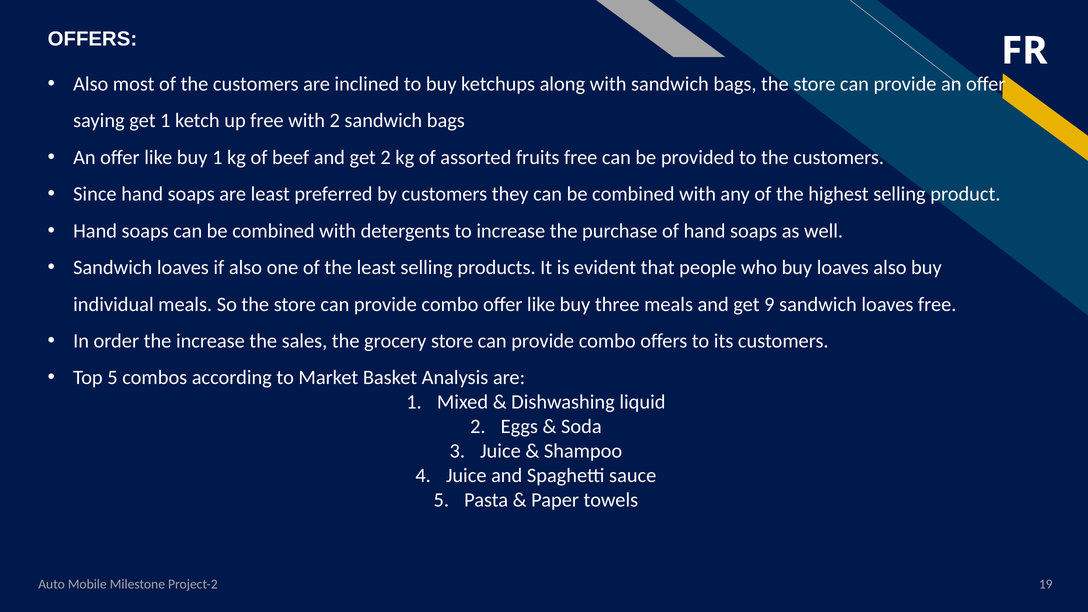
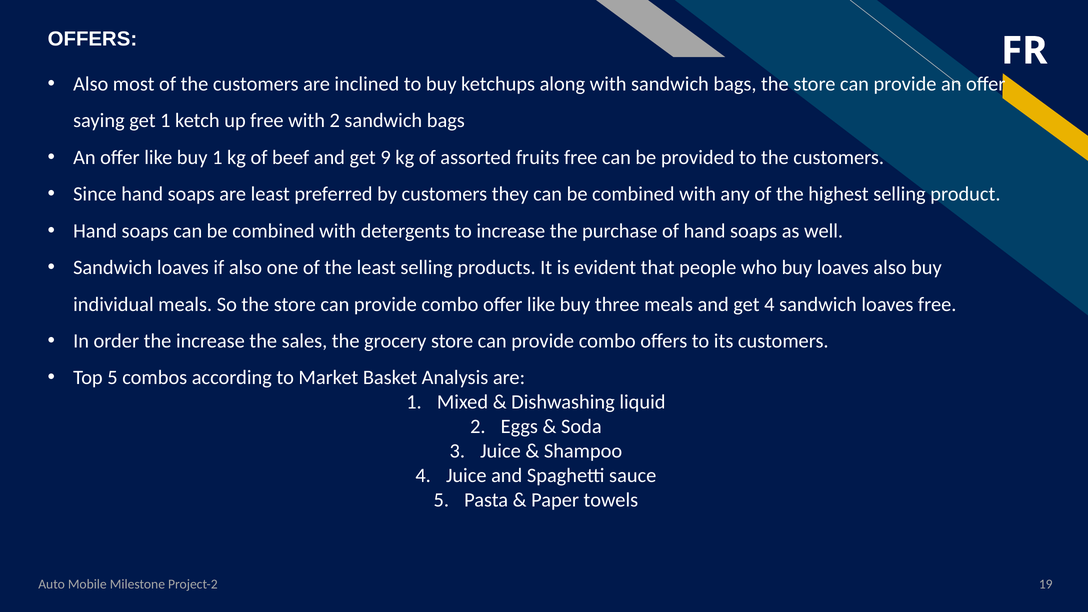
get 2: 2 -> 9 (386, 157)
get 9: 9 -> 4 (769, 304)
